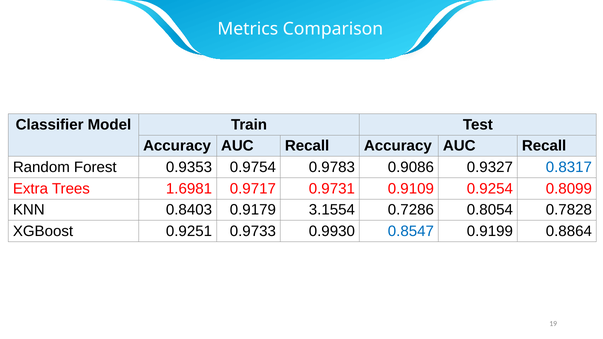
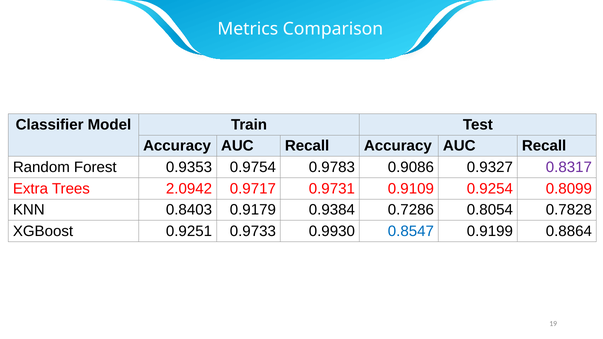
0.8317 colour: blue -> purple (569, 167)
1.6981: 1.6981 -> 2.0942 (189, 189)
3.1554: 3.1554 -> 0.9384 (332, 210)
